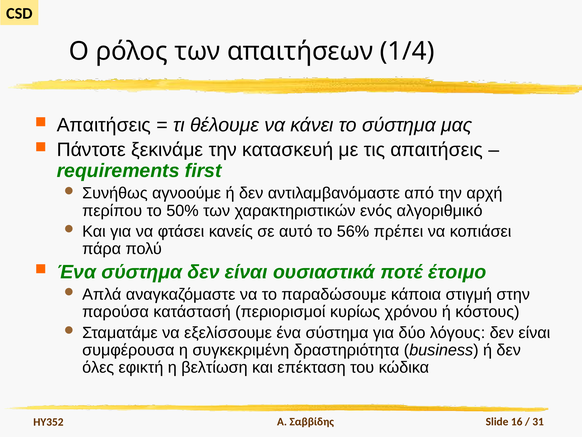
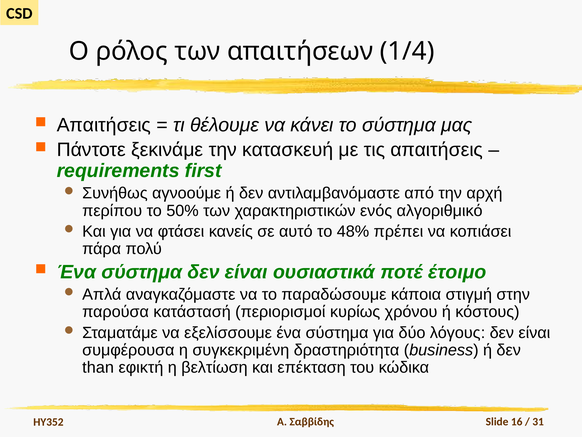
56%: 56% -> 48% (353, 231)
όλες: όλες -> than (98, 367)
